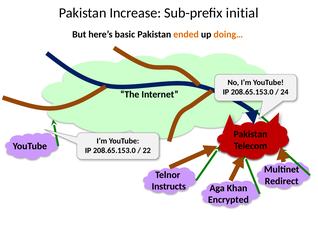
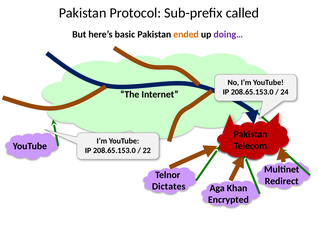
Increase: Increase -> Protocol (135, 13)
initial: initial -> called (242, 13)
doing… colour: orange -> purple (228, 34)
Instructs: Instructs -> Dictates (169, 186)
